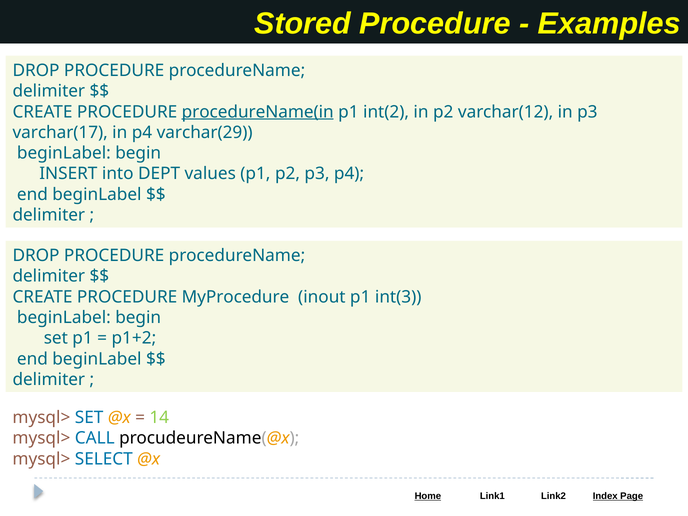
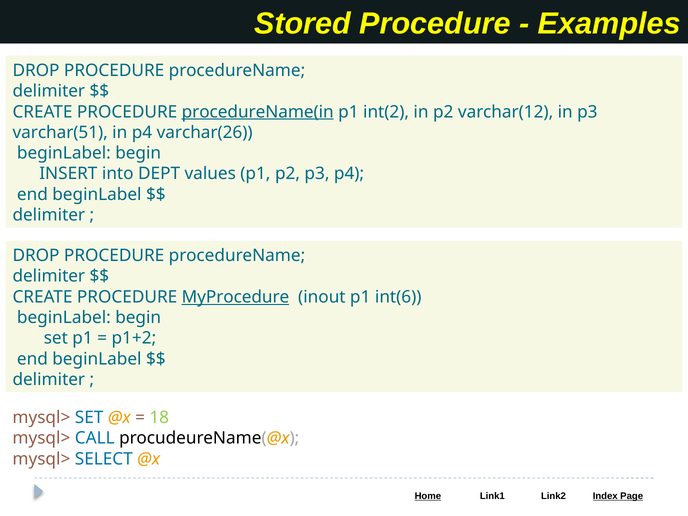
varchar(17: varchar(17 -> varchar(51 (60, 132)
varchar(29: varchar(29 -> varchar(26 (205, 132)
MyProcedure underline: none -> present (235, 297)
int(3: int(3 -> int(6 (398, 297)
14: 14 -> 18 (159, 418)
